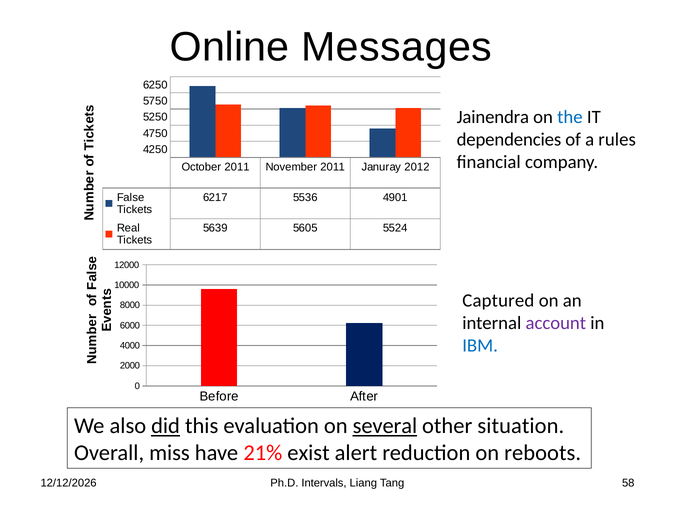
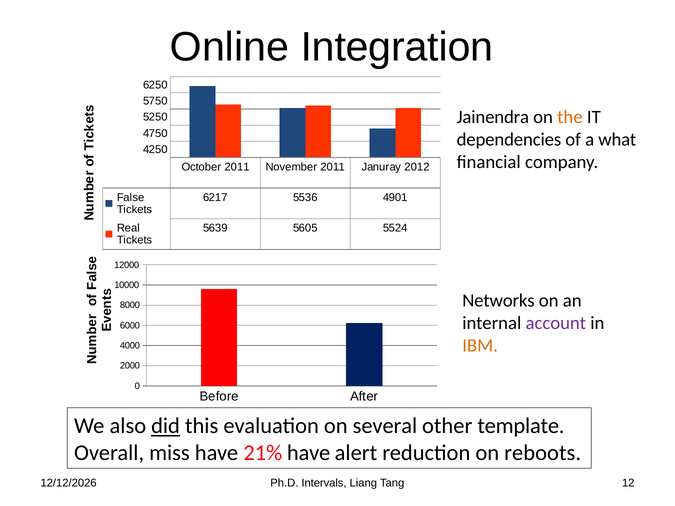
Messages: Messages -> Integration (397, 47)
the colour: blue -> orange (570, 117)
rules: rules -> what (617, 140)
Captured: Captured -> Networks (498, 301)
IBM colour: blue -> orange (480, 346)
several underline: present -> none (385, 426)
situation: situation -> template (521, 426)
21% exist: exist -> have (309, 453)
58: 58 -> 12 (628, 483)
